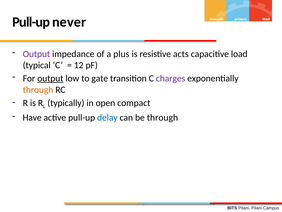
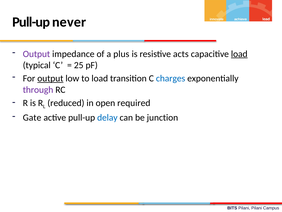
load underline: none -> present (239, 54)
12: 12 -> 25 (79, 65)
to gate: gate -> load (100, 78)
charges colour: purple -> blue (171, 78)
through colour: orange -> purple (38, 90)
typically: typically -> reduced (66, 103)
compact: compact -> required (134, 103)
Have: Have -> Gate (32, 117)
be through: through -> junction (162, 117)
